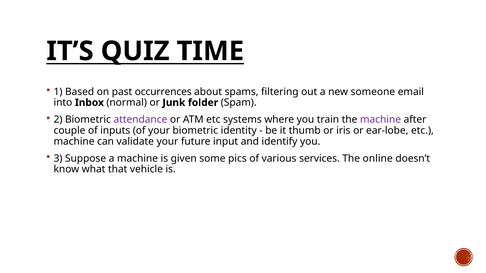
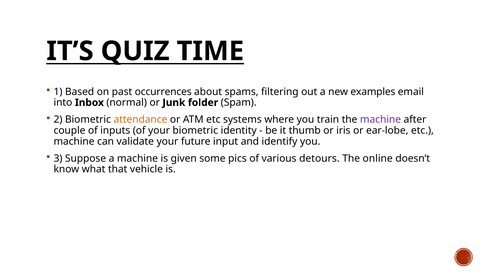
someone: someone -> examples (373, 92)
attendance colour: purple -> orange (140, 120)
services: services -> detours (319, 159)
